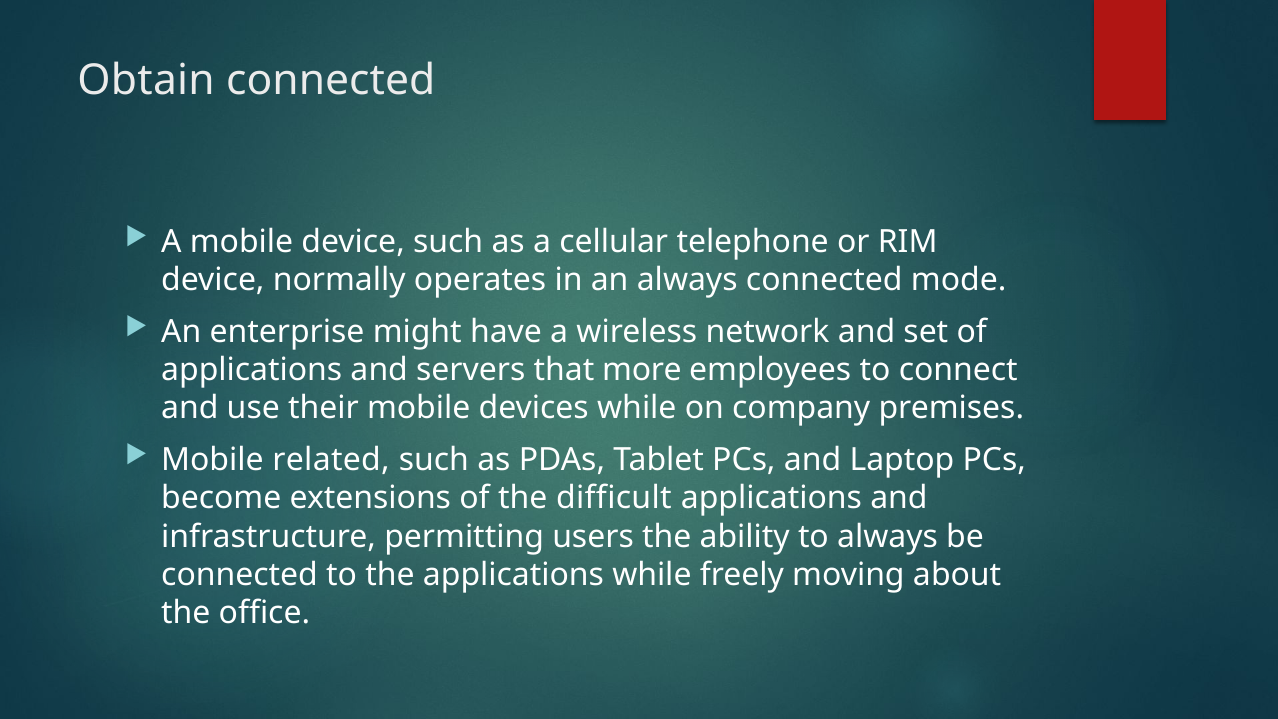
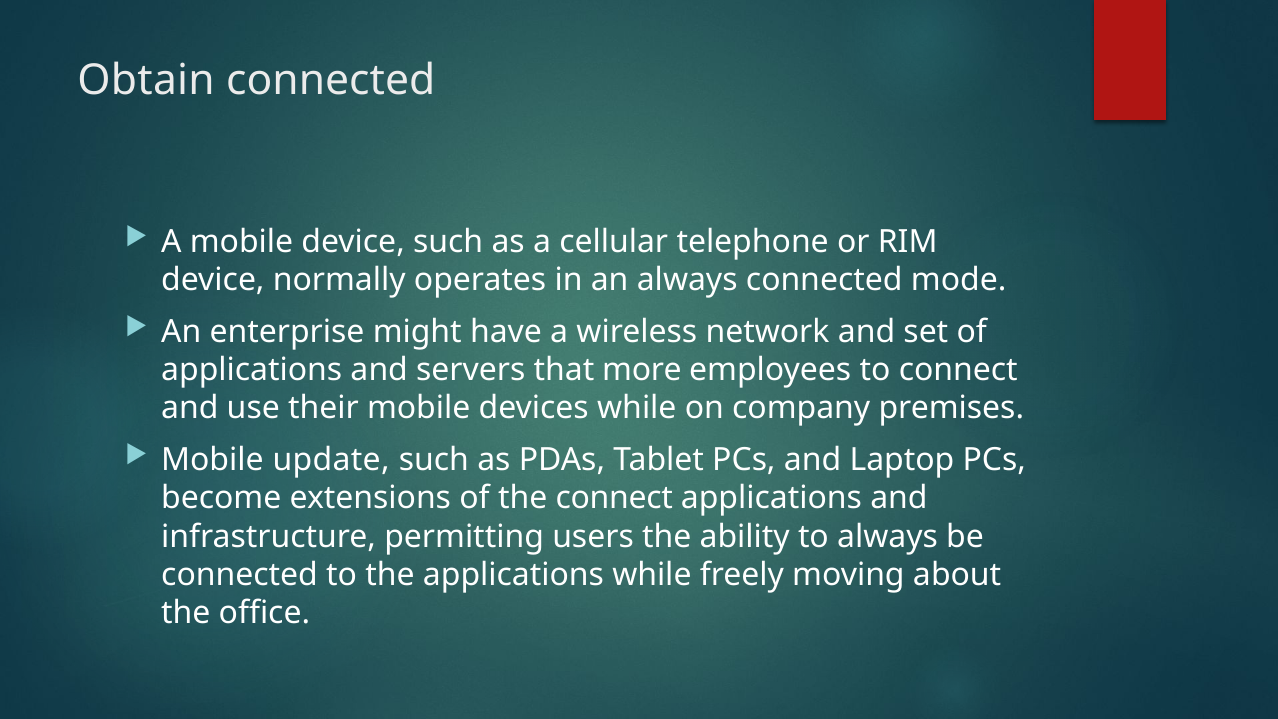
related: related -> update (331, 460)
the difficult: difficult -> connect (614, 498)
